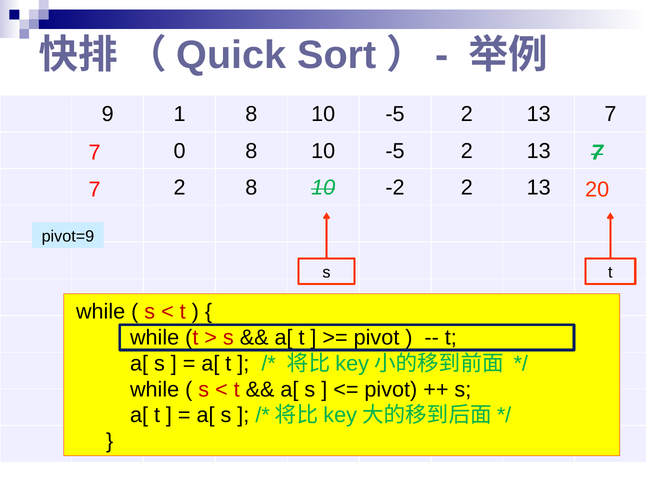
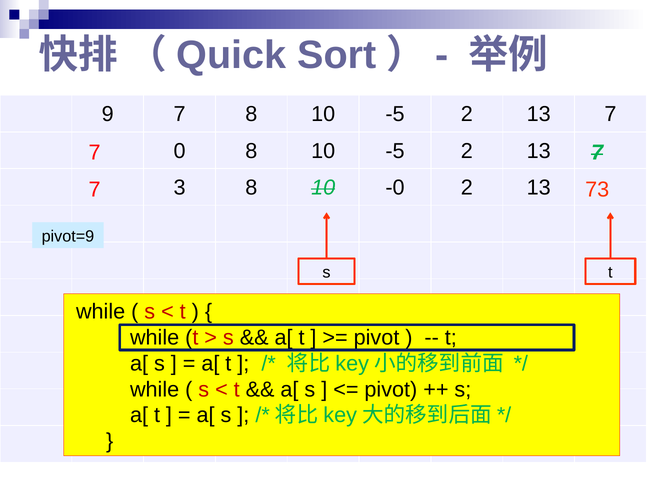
9 1: 1 -> 7 (180, 114)
7 2: 2 -> 3 (180, 188)
-2: -2 -> -0 (395, 188)
20: 20 -> 73 (597, 190)
